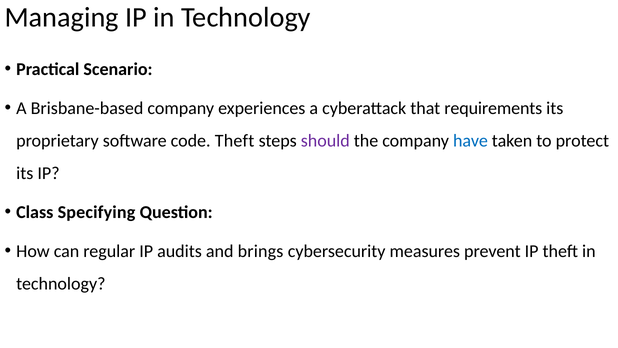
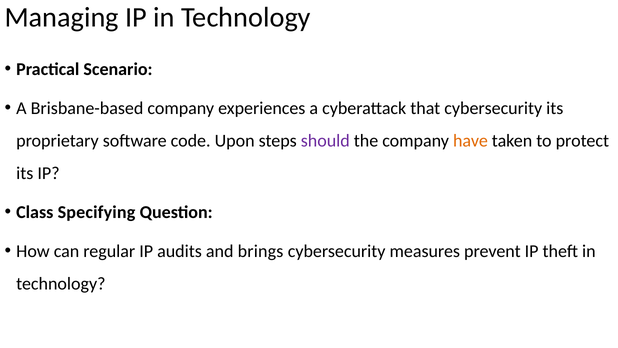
that requirements: requirements -> cybersecurity (493, 108)
code Theft: Theft -> Upon (235, 141)
have colour: blue -> orange (470, 141)
